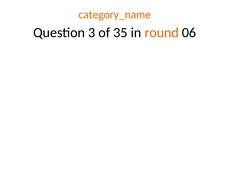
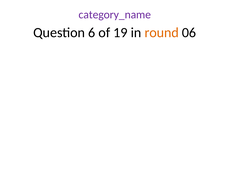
category_name colour: orange -> purple (115, 15)
3: 3 -> 6 (92, 32)
35: 35 -> 19 (120, 32)
